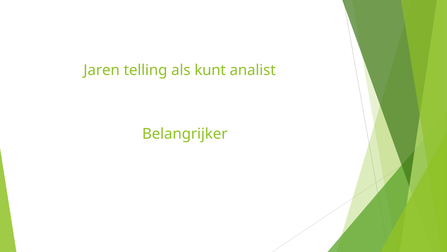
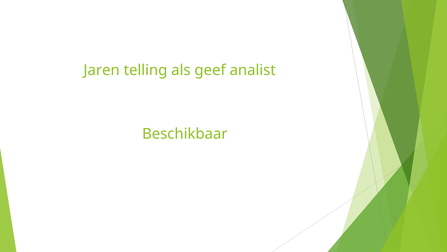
kunt: kunt -> geef (210, 70)
Belangrijker: Belangrijker -> Beschikbaar (185, 134)
